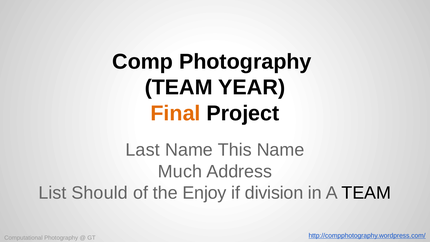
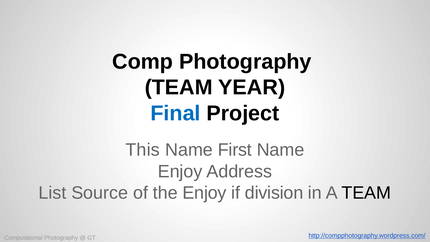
Final colour: orange -> blue (176, 113)
Last: Last -> This (143, 150)
This: This -> First (235, 150)
Much: Much -> Enjoy (180, 171)
Should: Should -> Source (100, 193)
